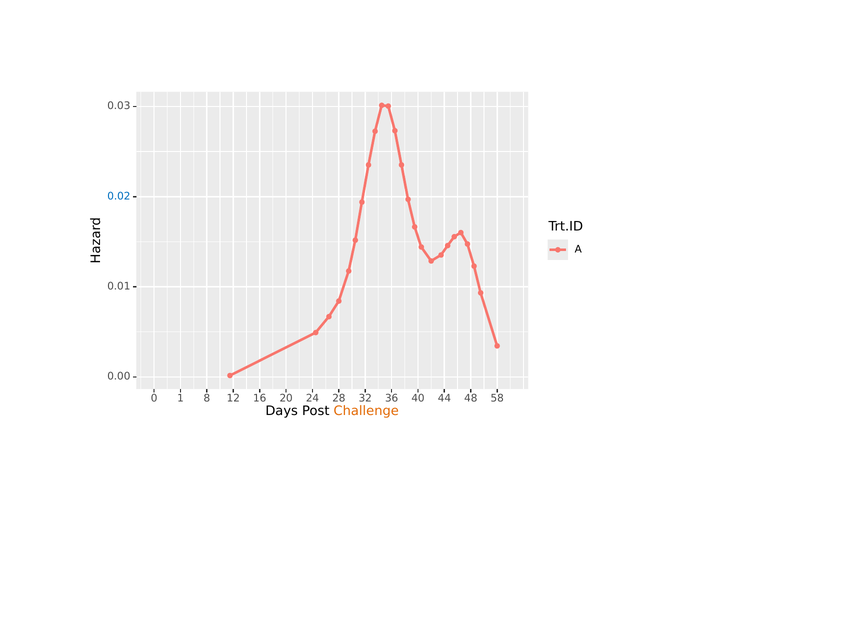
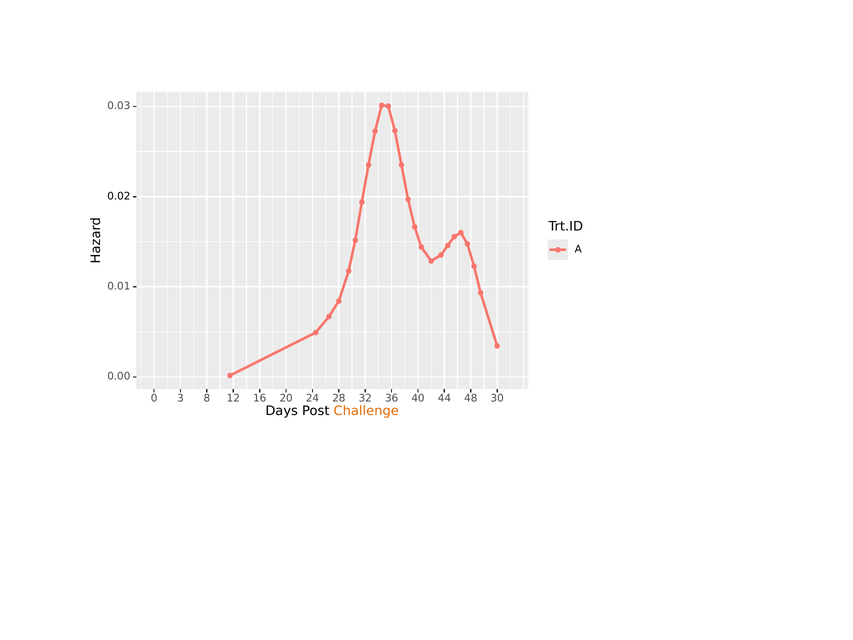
0.02 colour: blue -> black (119, 196)
1: 1 -> 3 (180, 398)
58: 58 -> 30 (497, 398)
